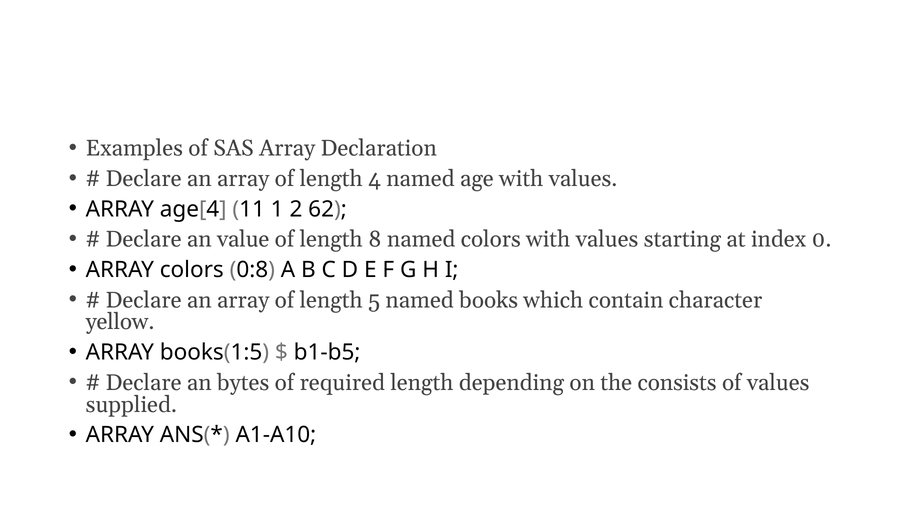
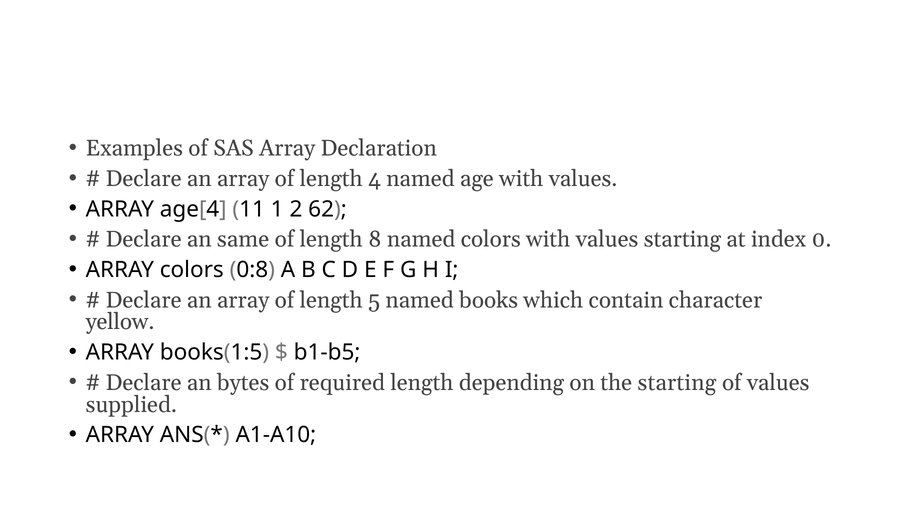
value: value -> same (243, 240)
the consists: consists -> starting (677, 383)
